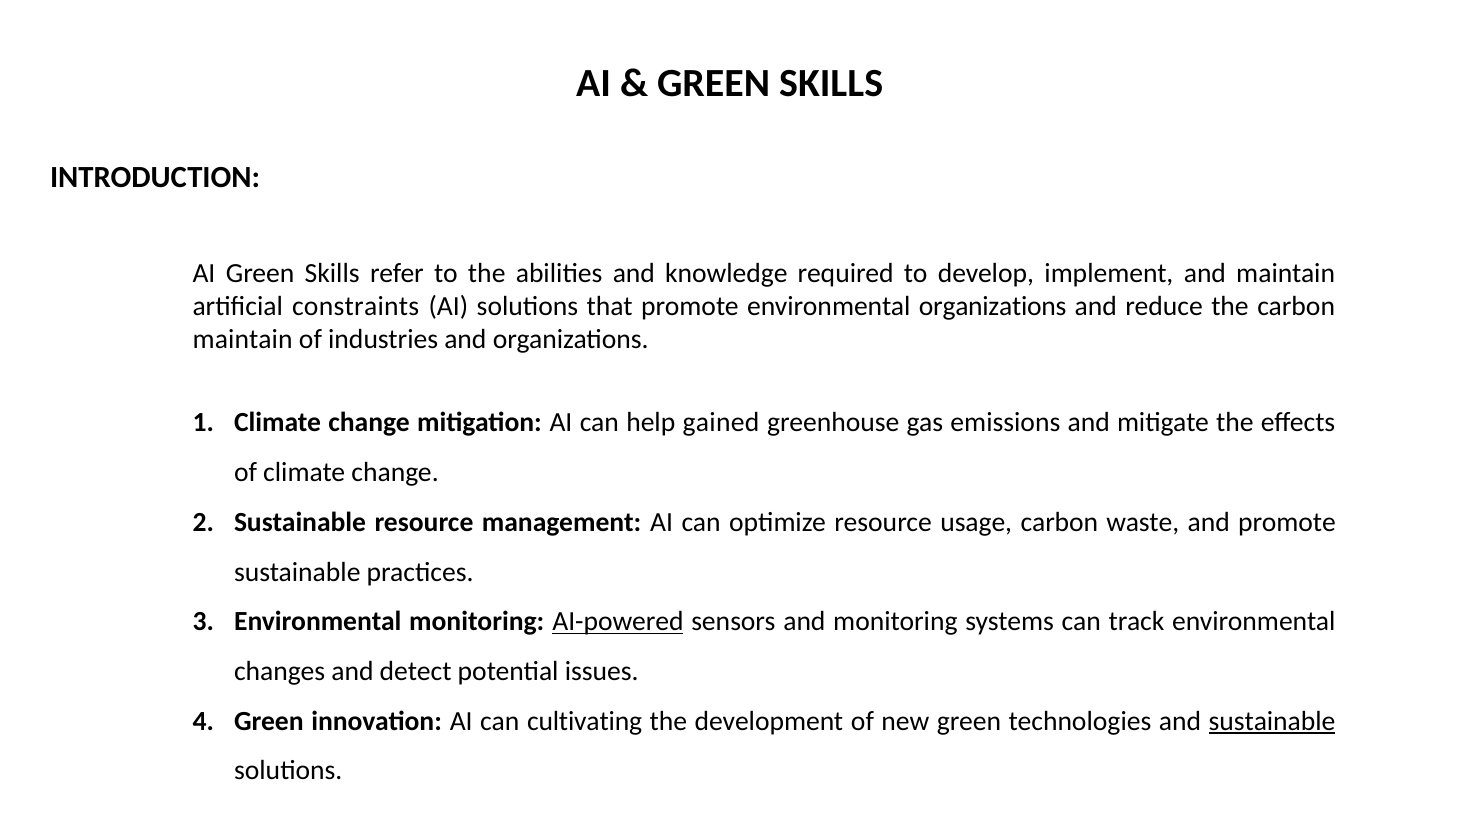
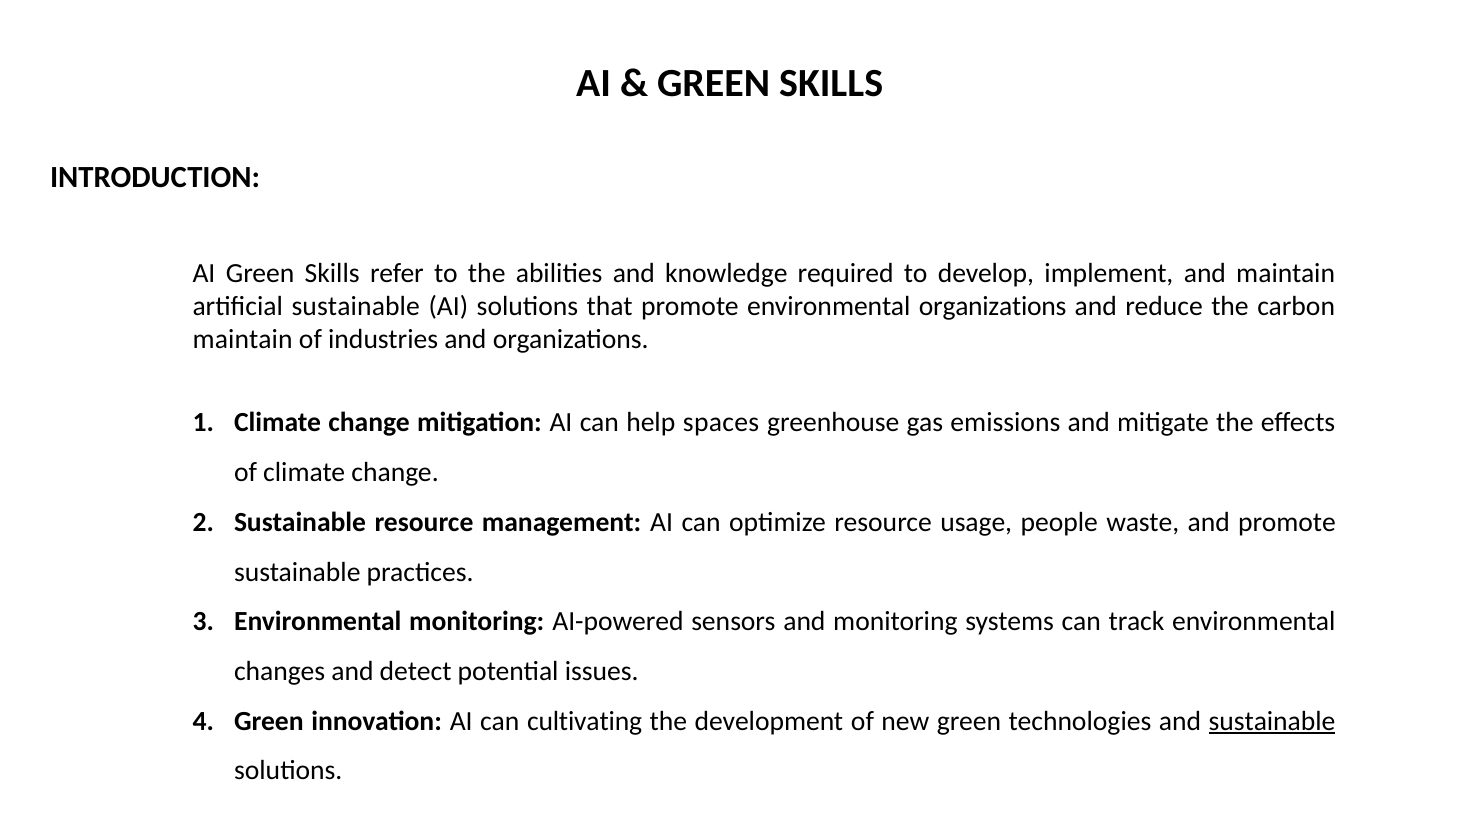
artificial constraints: constraints -> sustainable (356, 306)
gained: gained -> spaces (721, 422)
usage carbon: carbon -> people (1059, 522)
AI-powered underline: present -> none (618, 621)
